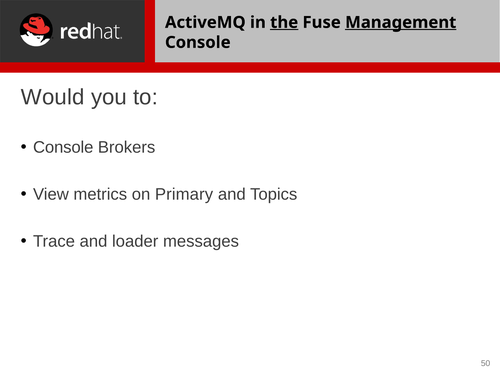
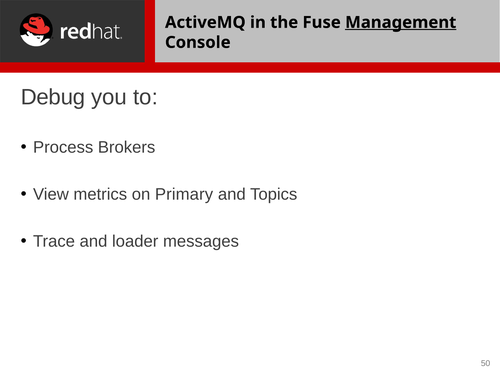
the underline: present -> none (284, 22)
Would: Would -> Debug (53, 97)
Console: Console -> Process (63, 147)
